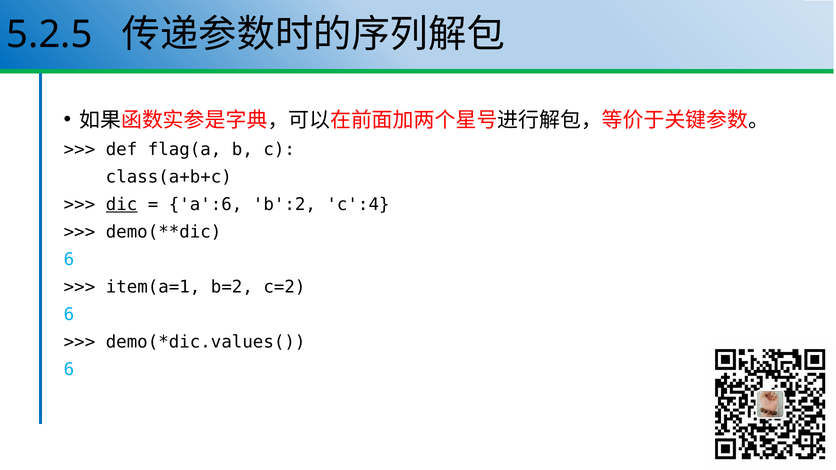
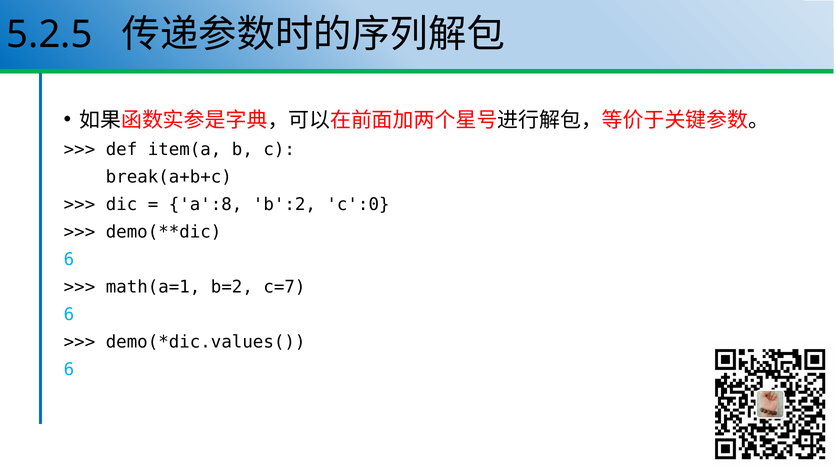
flag(a: flag(a -> item(a (185, 149)
class(a+b+c: class(a+b+c -> break(a+b+c (169, 177)
dic underline: present -> none (122, 205)
a':6: a':6 -> a':8 (206, 205)
c':4: c':4 -> c':0 (358, 205)
item(a=1: item(a=1 -> math(a=1 (153, 287)
c=2: c=2 -> c=7 (284, 287)
